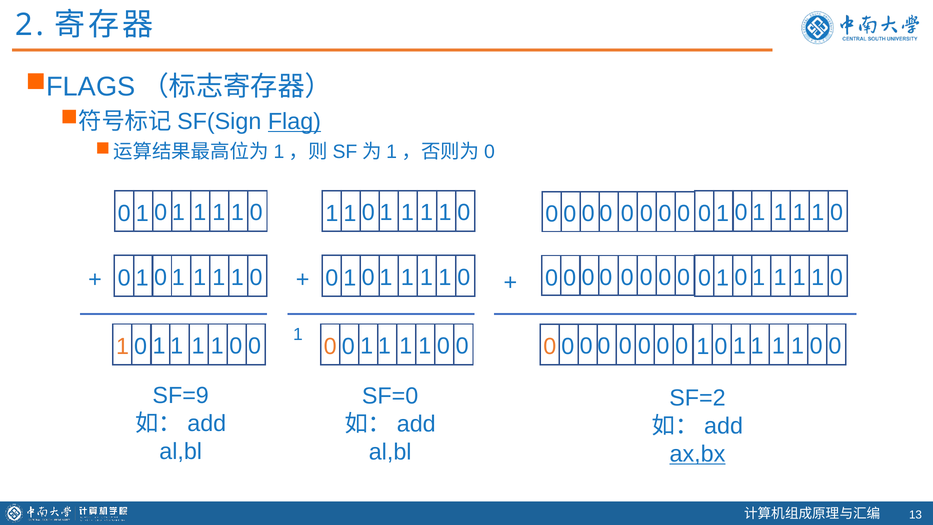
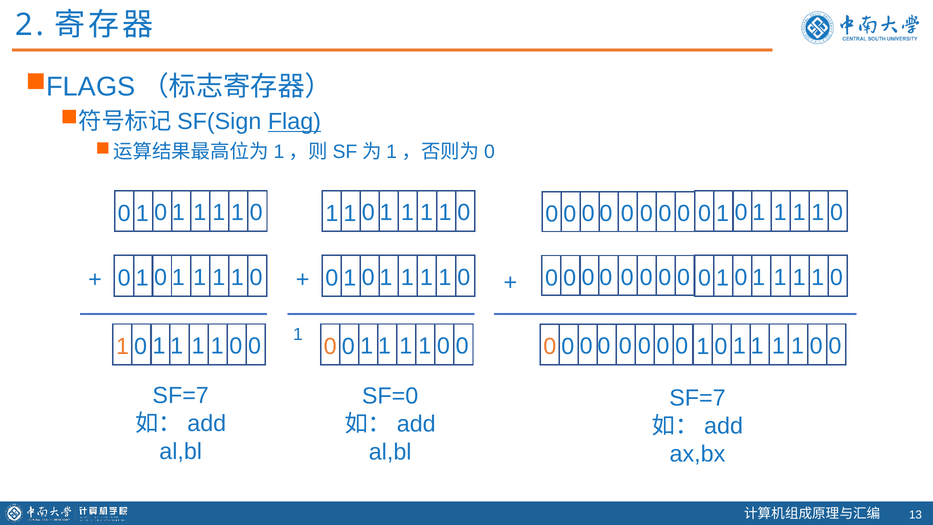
SF=9: SF=9 -> SF=7 (181, 395)
SF=2: SF=2 -> SF=7 (697, 398)
ax,bx underline: present -> none (697, 454)
